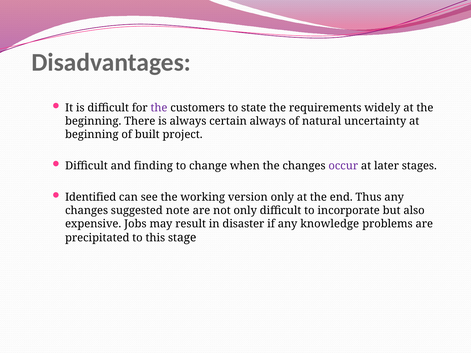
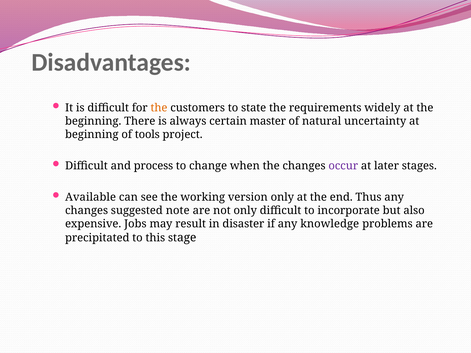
the colour: purple -> orange (159, 108)
certain always: always -> master (268, 121)
built: built -> tools (147, 135)
finding: finding -> process (153, 166)
Identified: Identified -> Available (91, 197)
